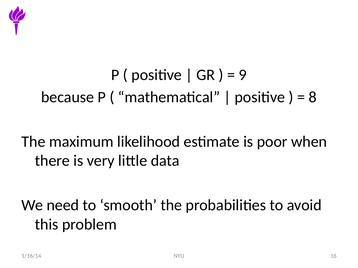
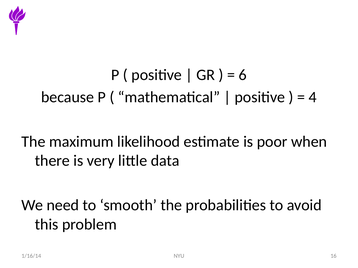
9: 9 -> 6 (243, 75)
8: 8 -> 4 (313, 97)
